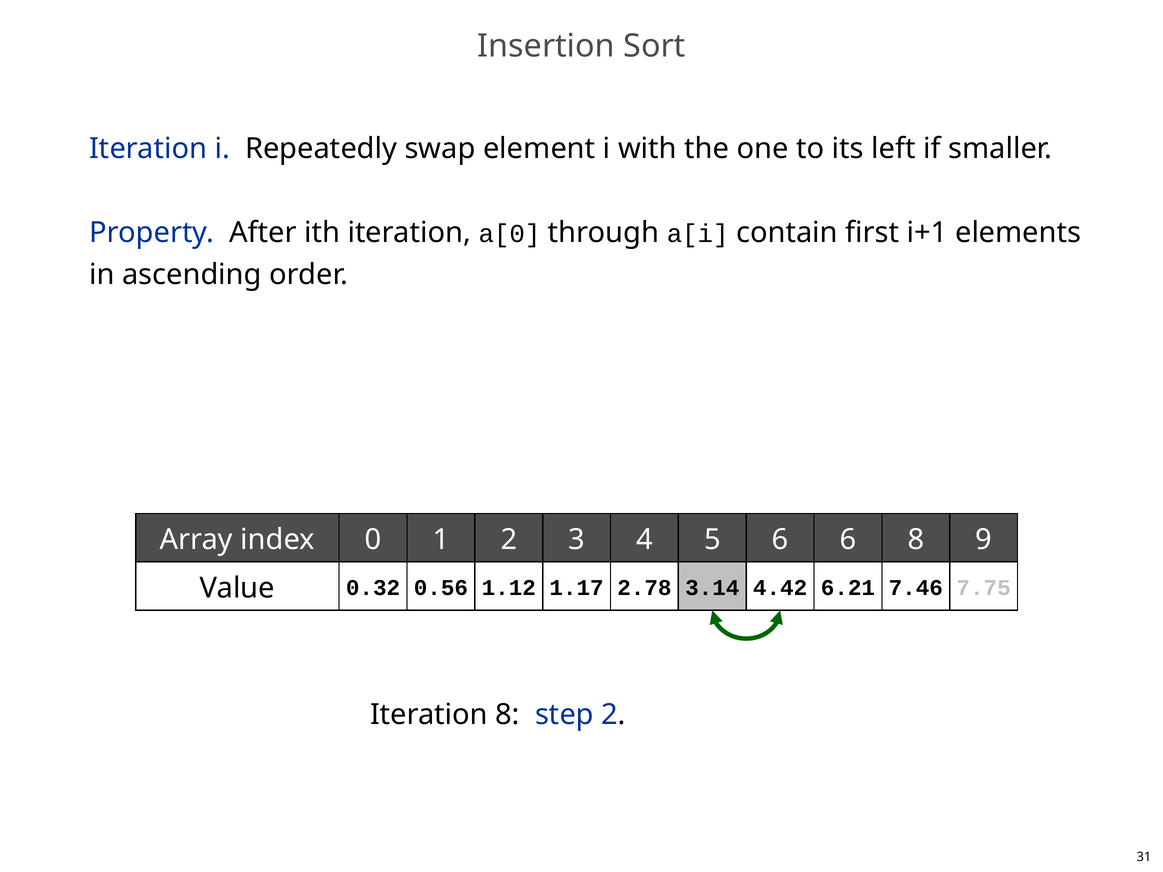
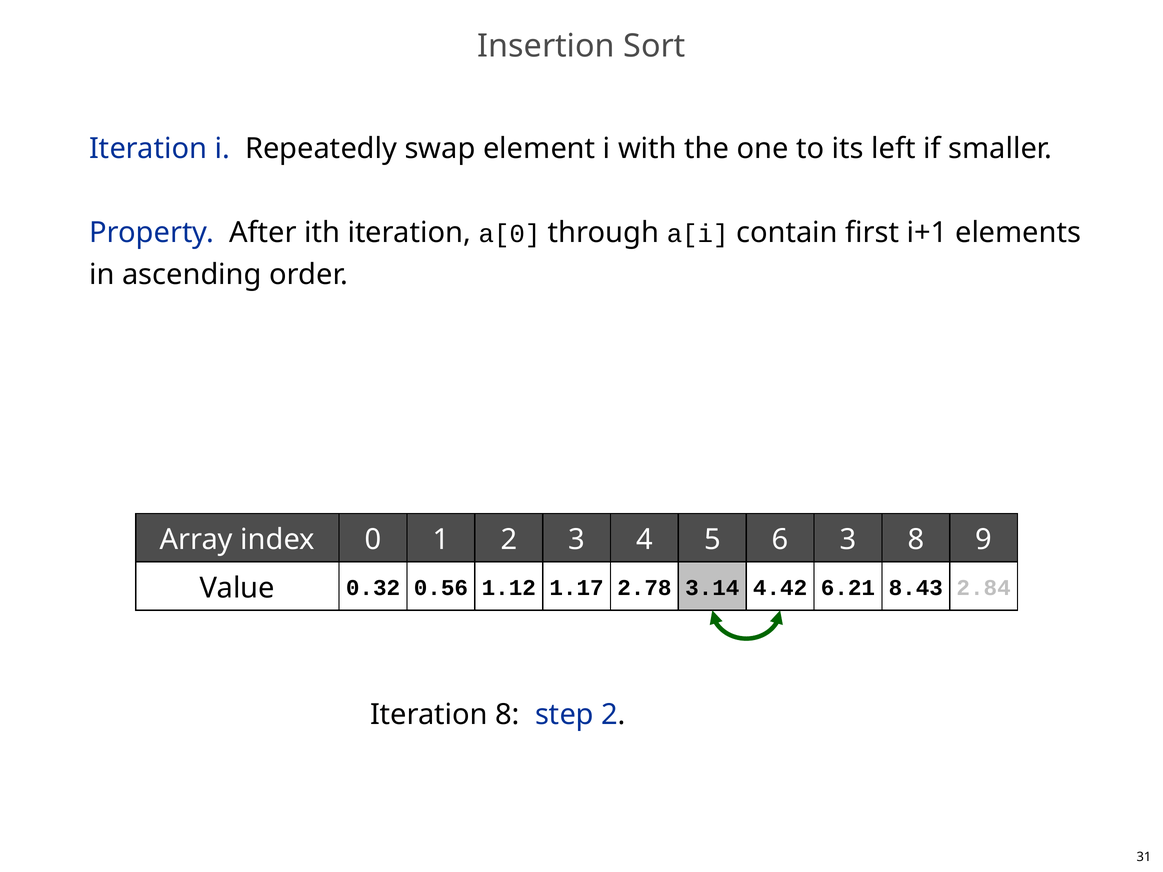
6 6: 6 -> 3 (848, 540)
7.46: 7.46 -> 8.43 (916, 588)
7.75: 7.75 -> 2.84 (984, 588)
